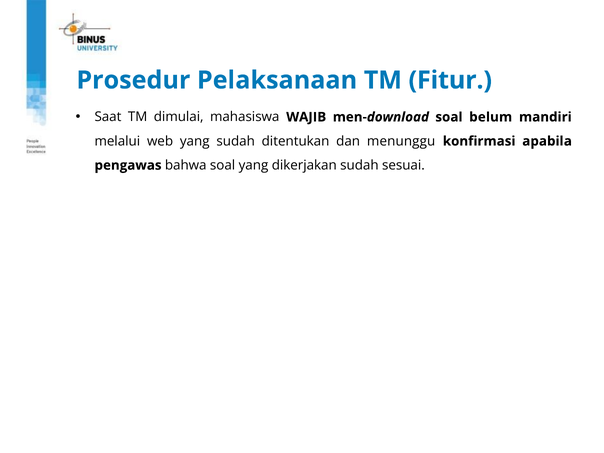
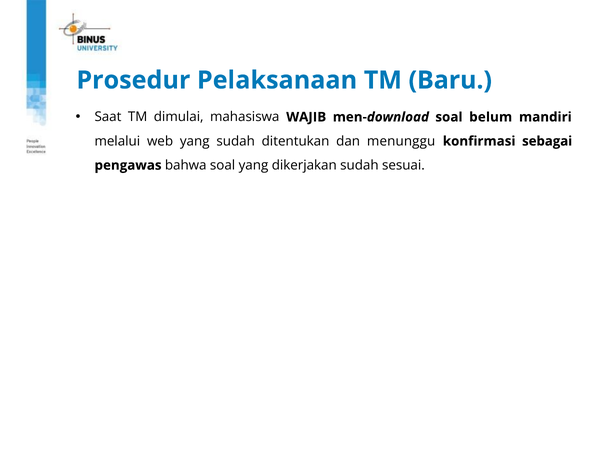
Fitur: Fitur -> Baru (450, 80)
apabila: apabila -> sebagai (547, 141)
